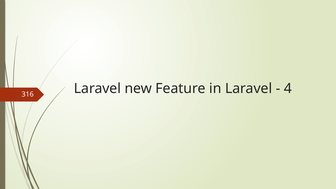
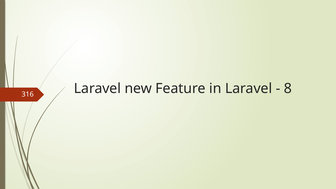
4: 4 -> 8 (288, 89)
